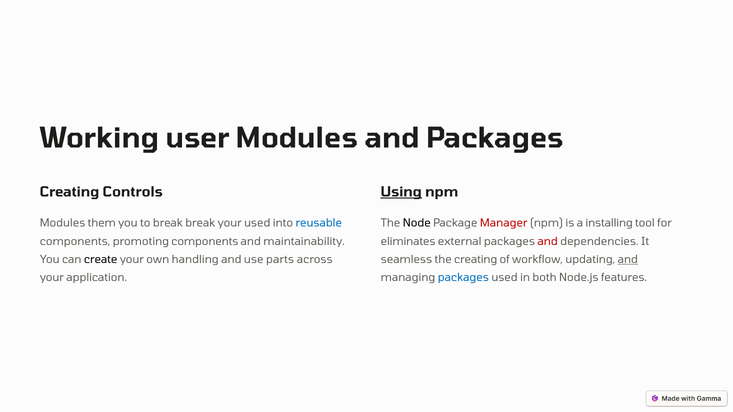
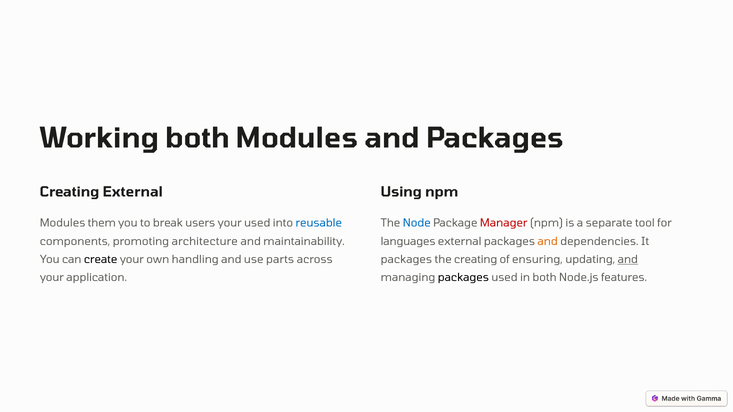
Working user: user -> both (198, 138)
Creating Controls: Controls -> External (133, 192)
Using underline: present -> none (401, 192)
break break: break -> users (200, 223)
Node colour: black -> blue (417, 223)
installing: installing -> separate (609, 223)
promoting components: components -> architecture (205, 242)
eliminates: eliminates -> languages (408, 242)
and colour: red -> orange (548, 242)
seamless: seamless -> packages (406, 260)
workflow: workflow -> ensuring (537, 260)
packages colour: blue -> black (463, 278)
